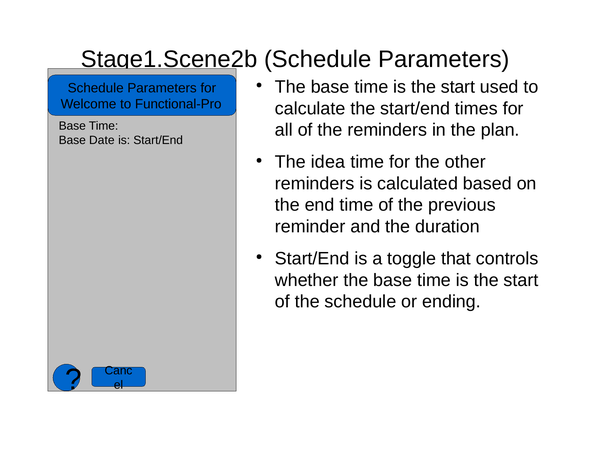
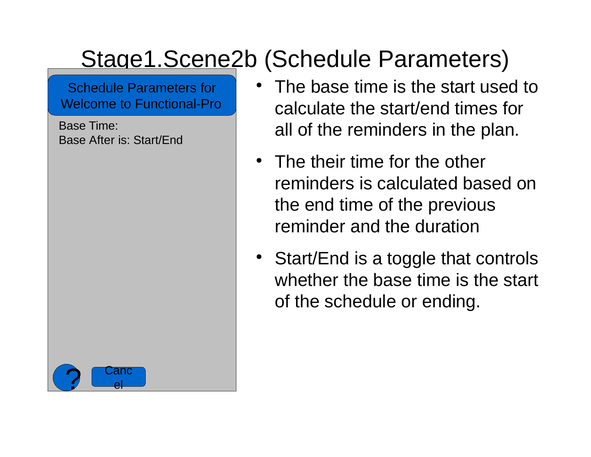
Date: Date -> After (102, 140)
idea: idea -> their (328, 162)
